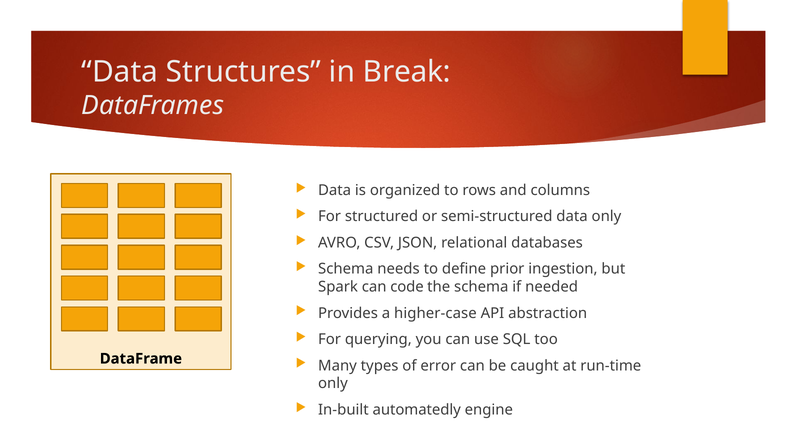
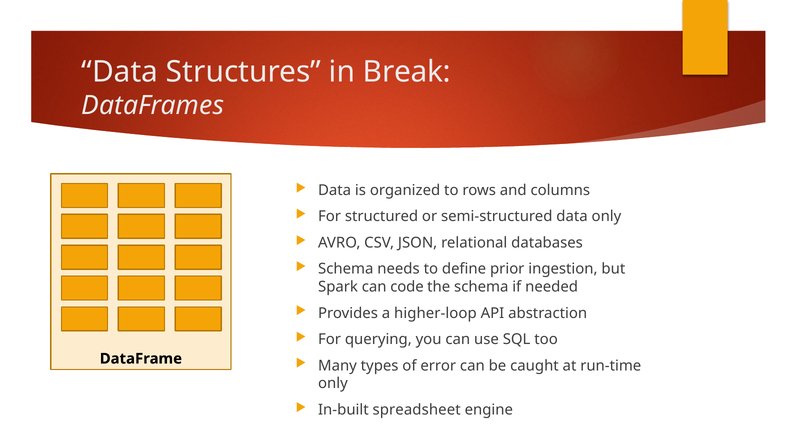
higher-case: higher-case -> higher-loop (435, 313)
automatedly: automatedly -> spreadsheet (417, 410)
